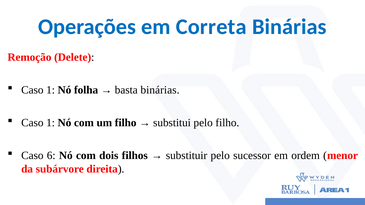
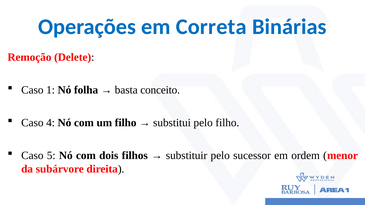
basta binárias: binárias -> conceito (160, 90)
1: 1 -> 4 (51, 123)
6: 6 -> 5 (51, 156)
